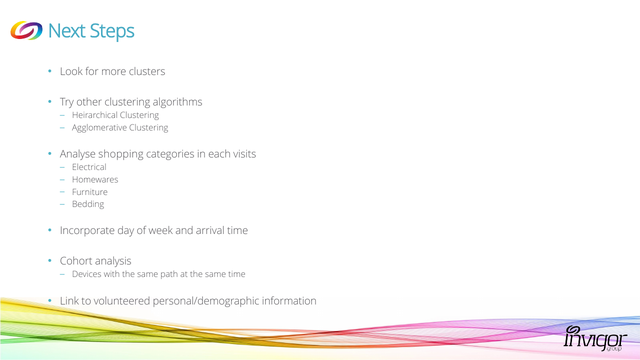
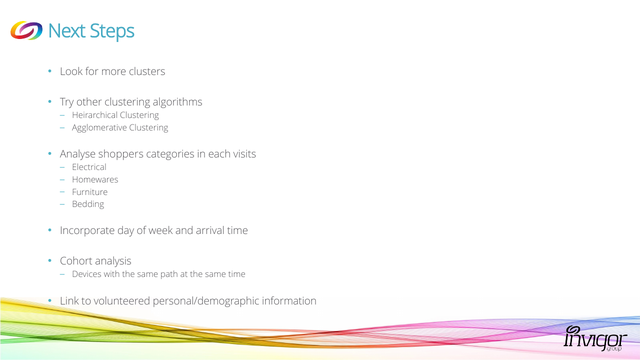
shopping: shopping -> shoppers (121, 154)
